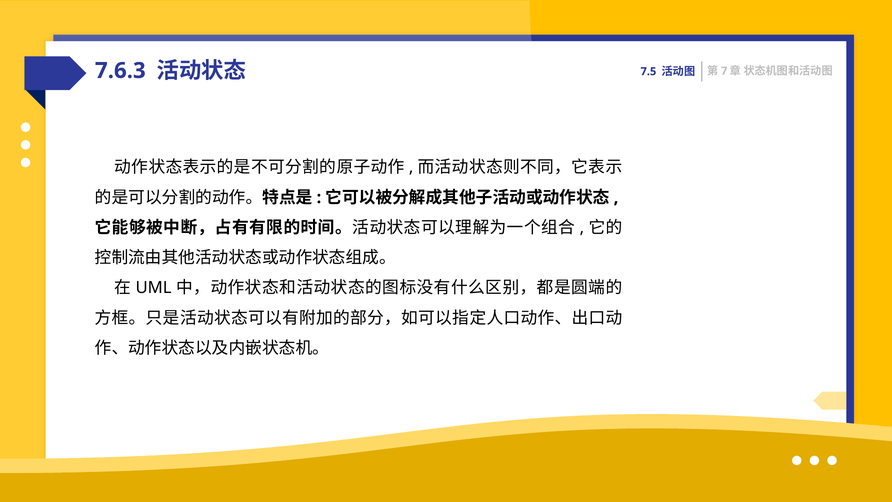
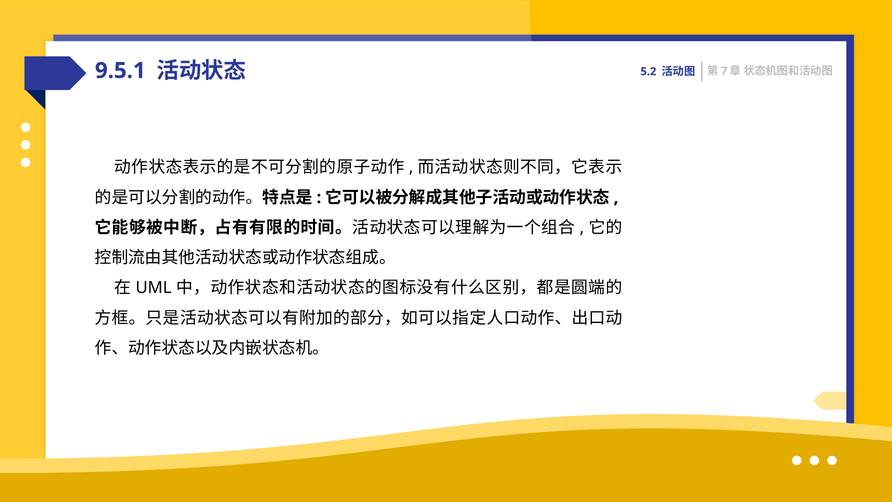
7.6.3: 7.6.3 -> 9.5.1 (120, 71)
7.5: 7.5 -> 5.2 (648, 71)
